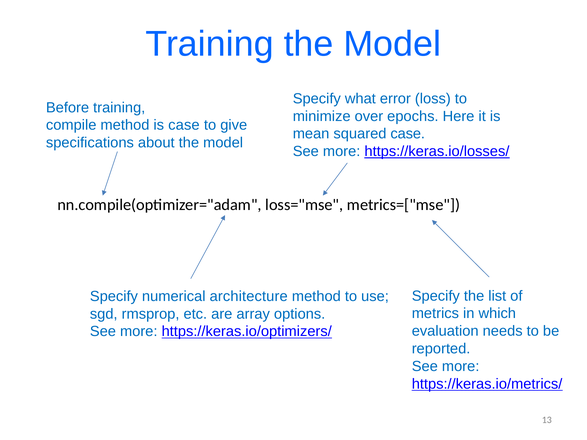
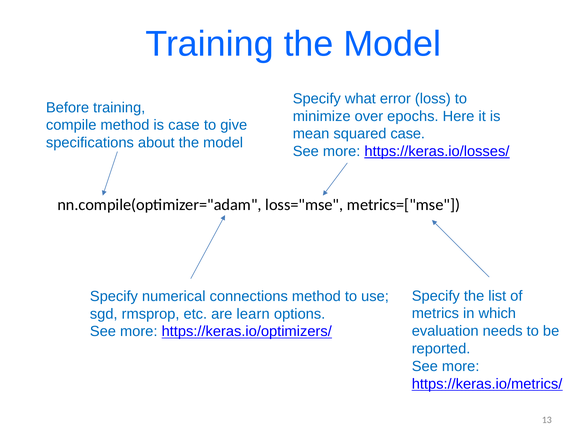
architecture: architecture -> connections (249, 296)
array: array -> learn (253, 314)
